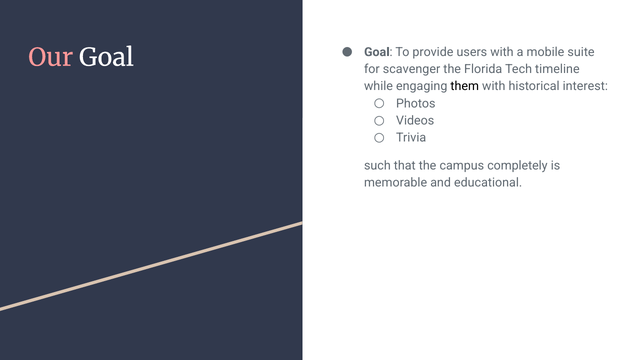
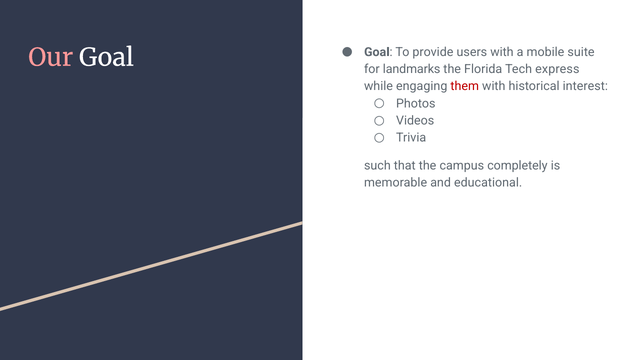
scavenger: scavenger -> landmarks (412, 69)
timeline: timeline -> express (557, 69)
them colour: black -> red (465, 86)
